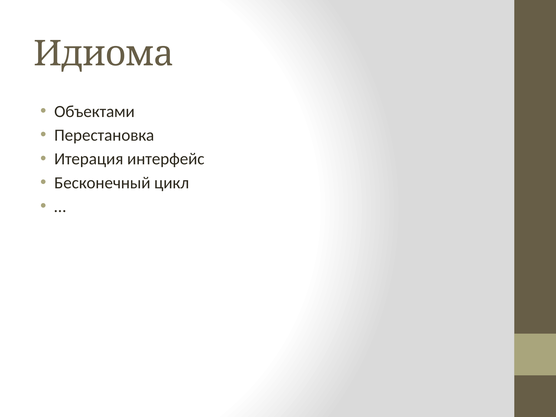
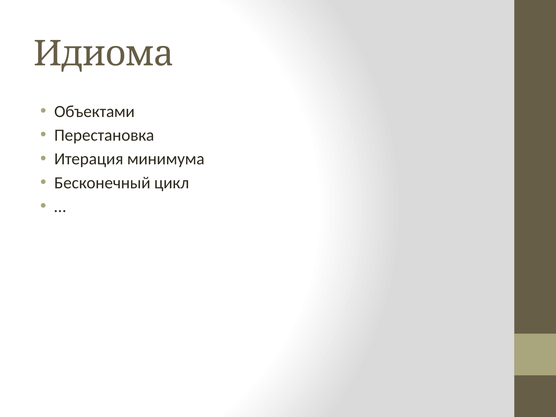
интерфейс: интерфейс -> минимума (166, 159)
